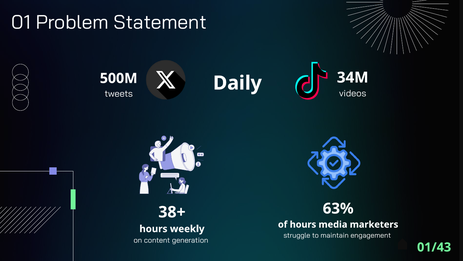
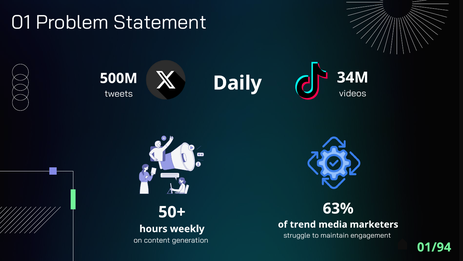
38+: 38+ -> 50+ (172, 212)
of hours: hours -> trend (303, 224)
01/43: 01/43 -> 01/94 (434, 247)
